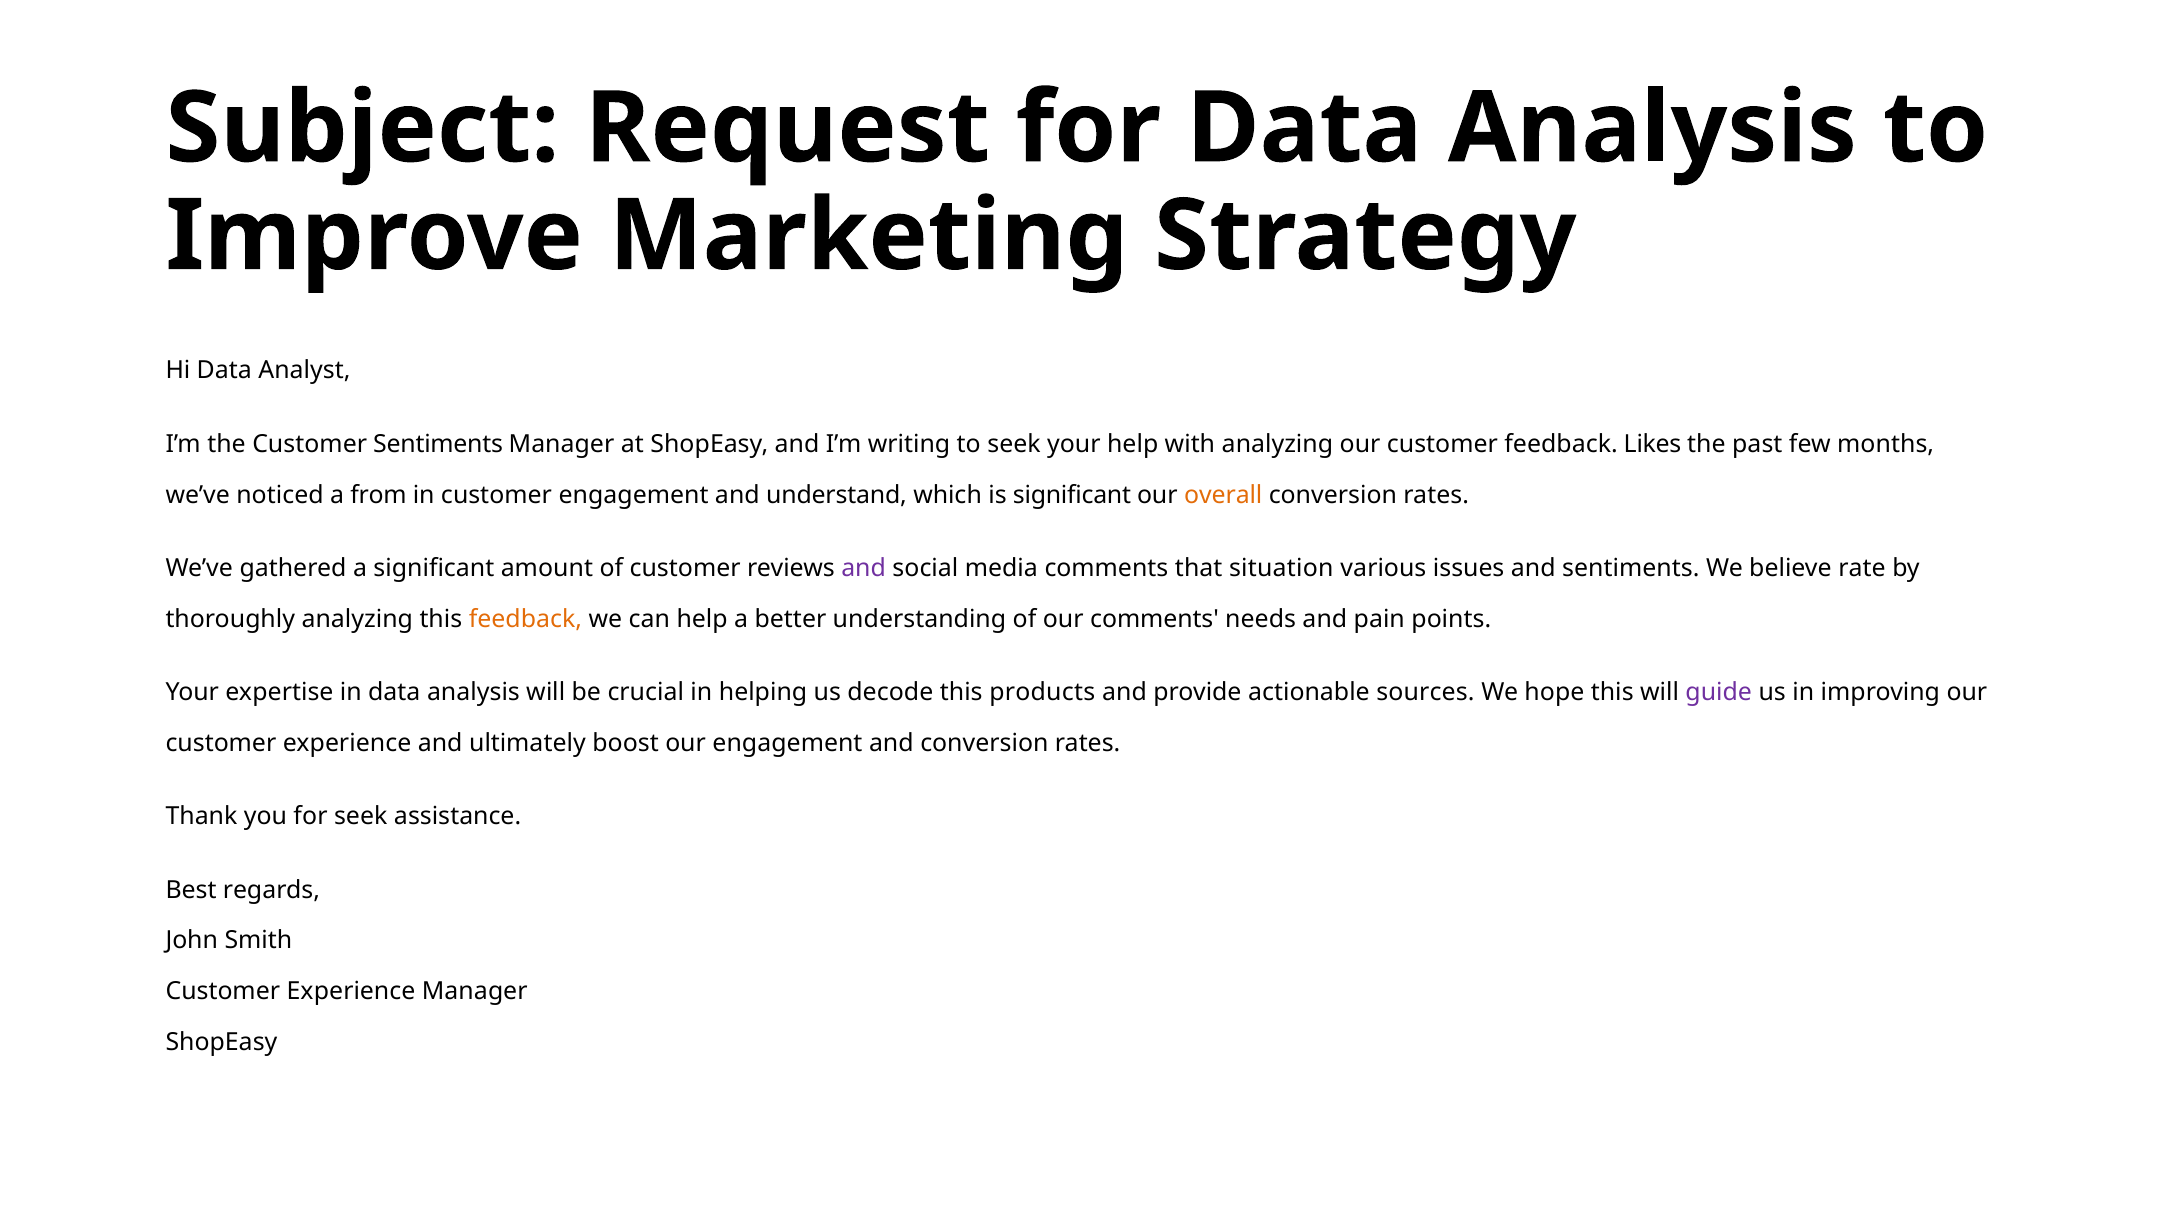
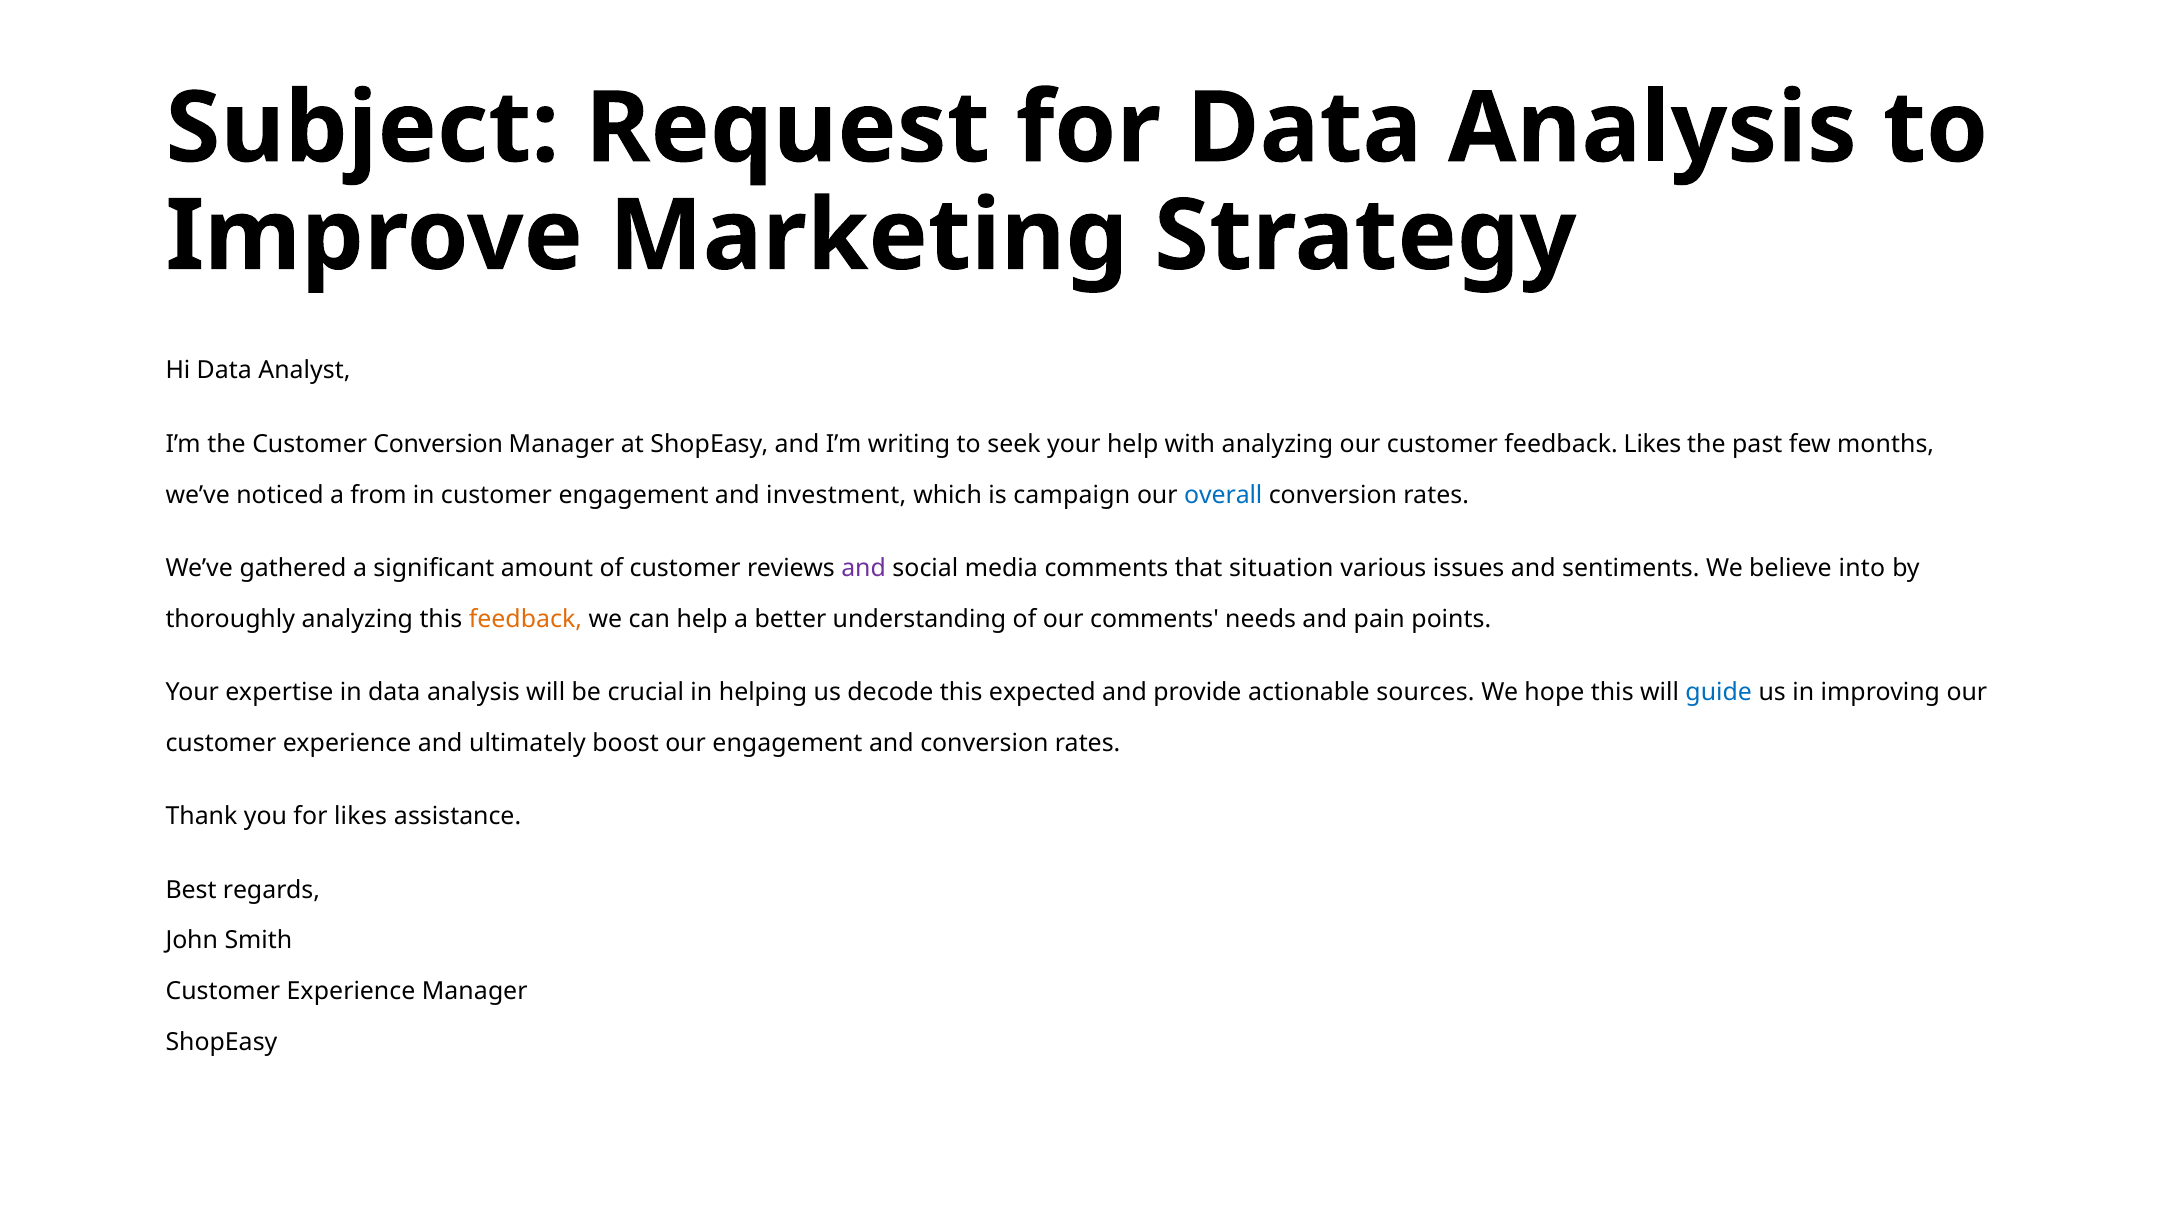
Customer Sentiments: Sentiments -> Conversion (438, 444)
understand: understand -> investment (836, 495)
is significant: significant -> campaign (1072, 495)
overall colour: orange -> blue (1223, 495)
rate: rate -> into (1862, 568)
products: products -> expected (1042, 693)
guide colour: purple -> blue (1719, 693)
for seek: seek -> likes (361, 817)
